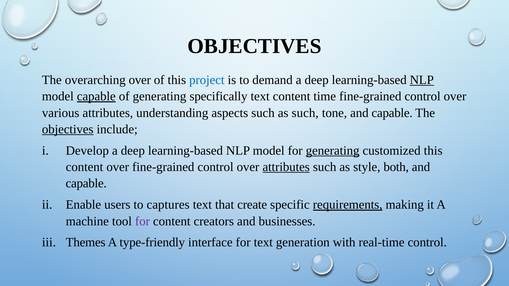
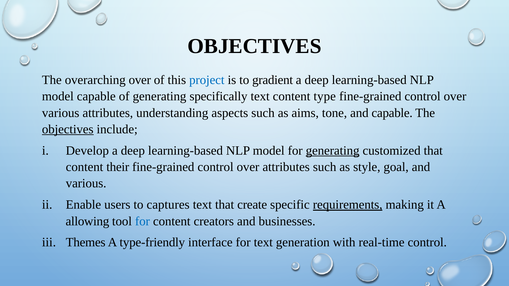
demand: demand -> gradient (273, 80)
NLP underline: present -> none (422, 80)
capable underline: present -> none (96, 96)
time: time -> type (325, 96)
as such: such -> aims (305, 113)
customized this: this -> that (433, 151)
content over: over -> their (118, 167)
attributes underline: present -> none (286, 167)
both: both -> goal (396, 167)
capable: capable -> various (86, 184)
machine: machine -> allowing (87, 221)
for colour: purple -> blue (142, 221)
